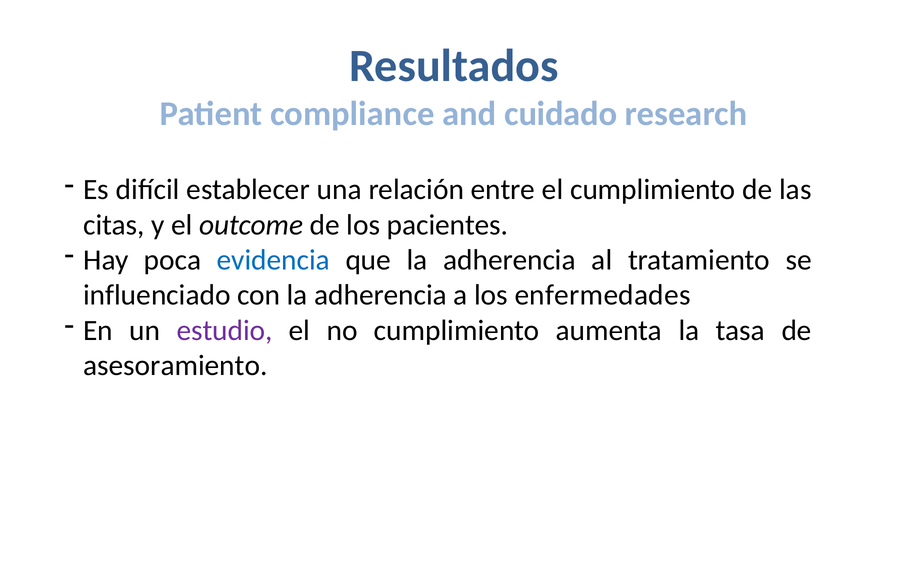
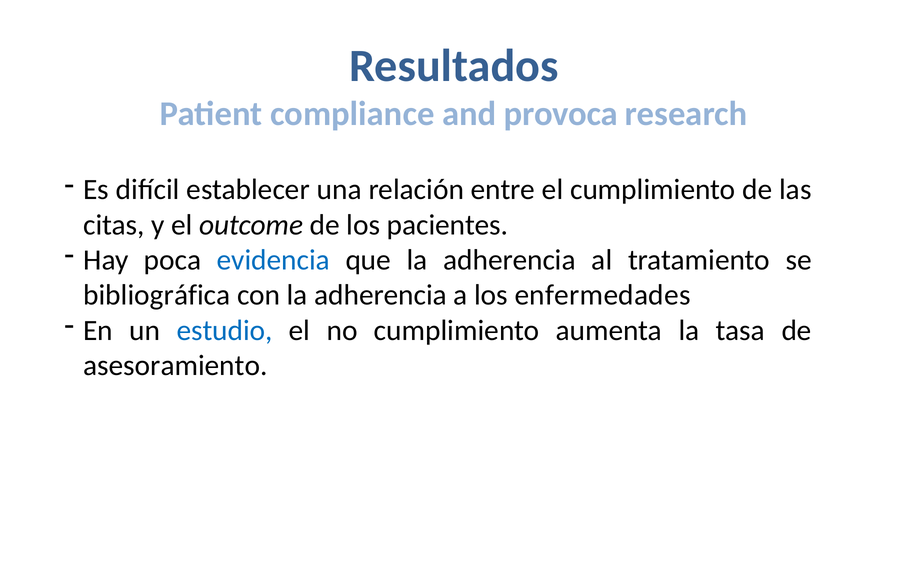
cuidado: cuidado -> provoca (561, 114)
influenciado: influenciado -> bibliográfica (157, 295)
estudio colour: purple -> blue (225, 331)
